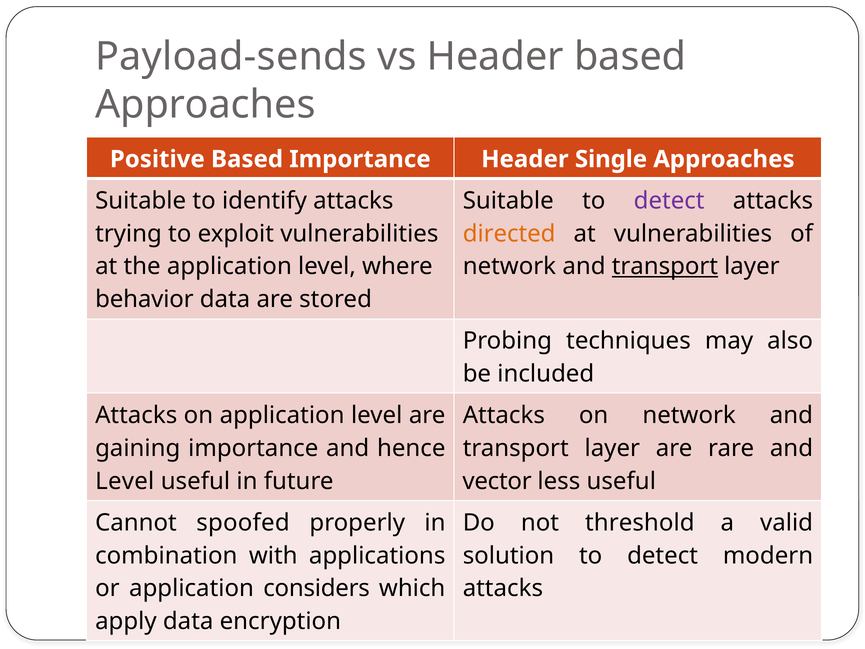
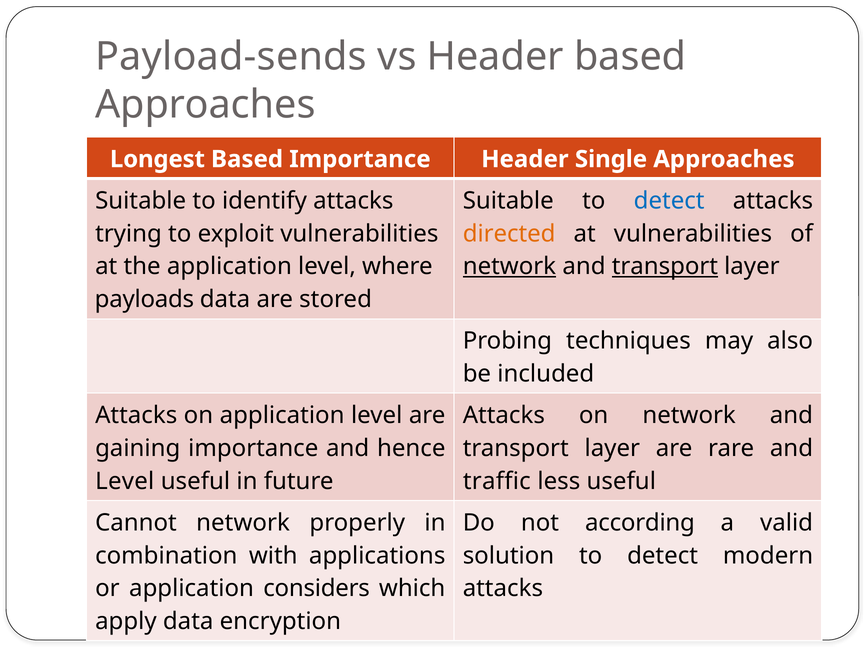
Positive: Positive -> Longest (157, 159)
detect colour: purple -> blue (669, 201)
network underline: none -> present (509, 266)
behavior: behavior -> payloads (144, 299)
vector: vector -> traffic (497, 481)
Cannot spoofed: spoofed -> network (243, 523)
threshold: threshold -> according (640, 523)
